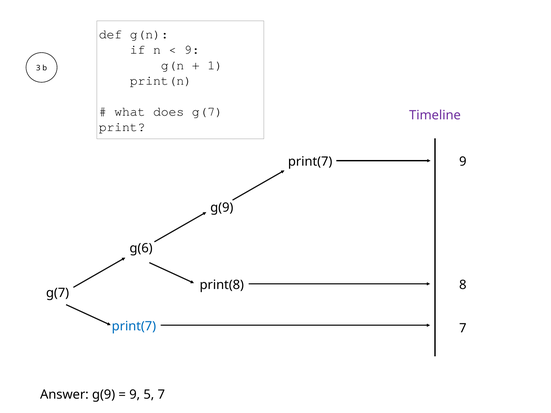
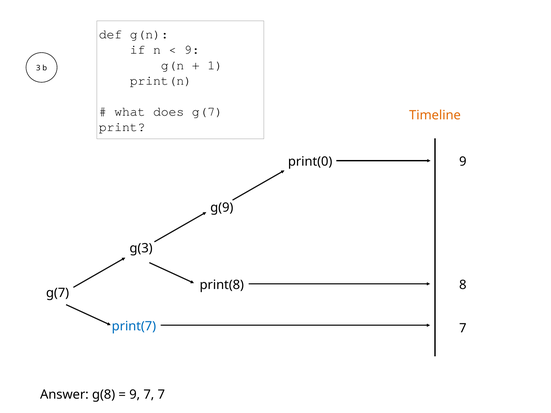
Timeline colour: purple -> orange (435, 115)
print(7: print(7 -> print(0 (310, 162)
g(6: g(6 -> g(3 (141, 248)
Answer g(9: g(9 -> g(8 (104, 395)
9 5: 5 -> 7 (149, 395)
